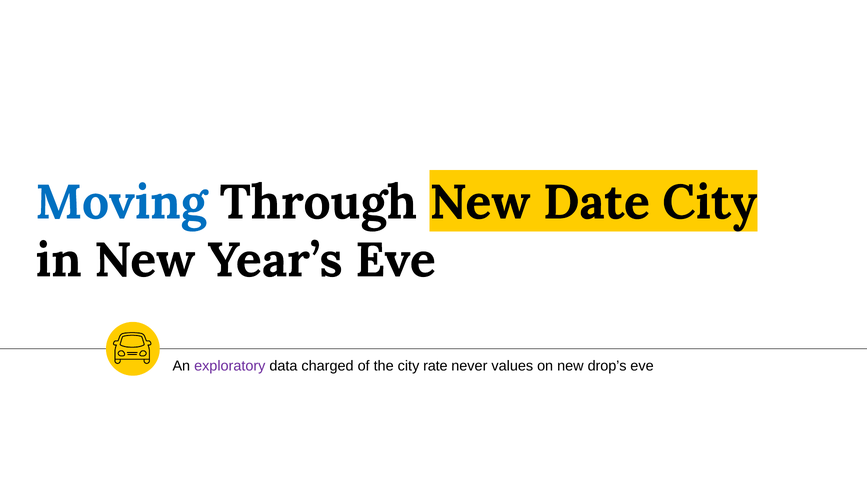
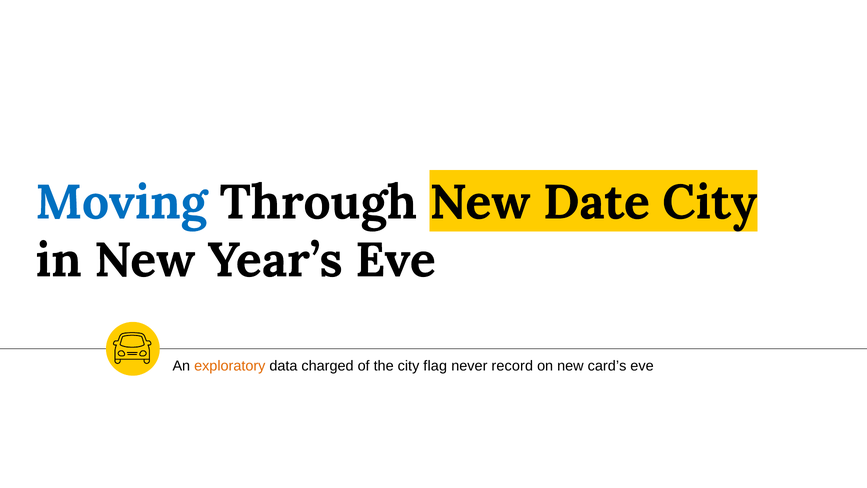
exploratory colour: purple -> orange (230, 366)
rate: rate -> flag (435, 366)
values: values -> record (512, 366)
drop’s: drop’s -> card’s (607, 366)
